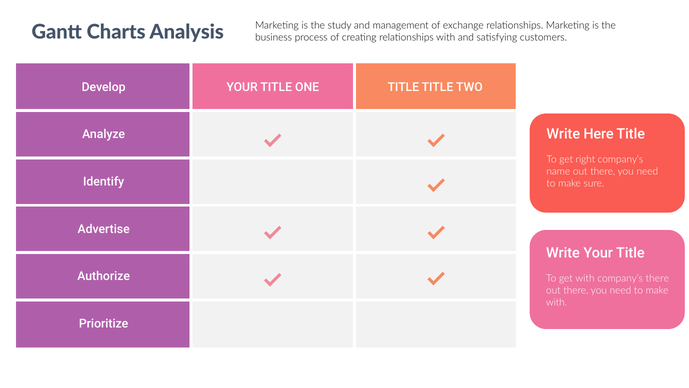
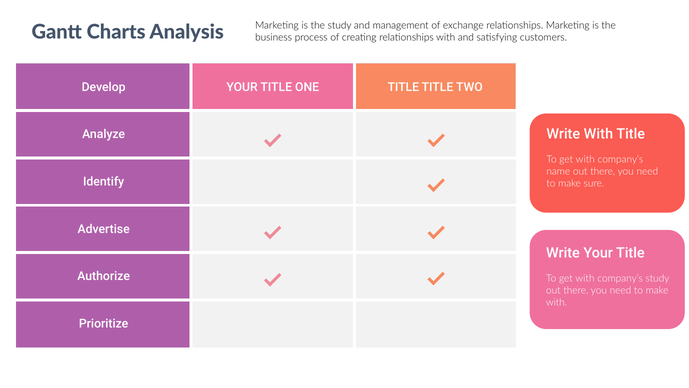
Write Here: Here -> With (598, 134)
right: right -> with (585, 159)
company’s there: there -> study (657, 278)
